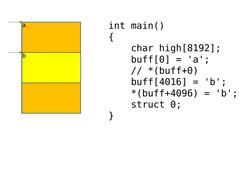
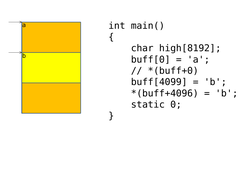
buff[4016: buff[4016 -> buff[4099 (159, 82)
struct: struct -> static (148, 104)
